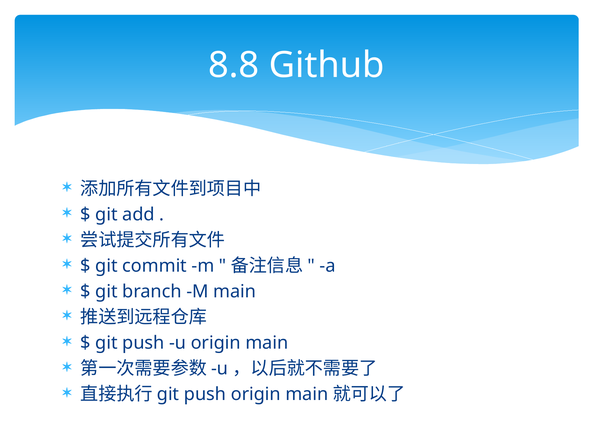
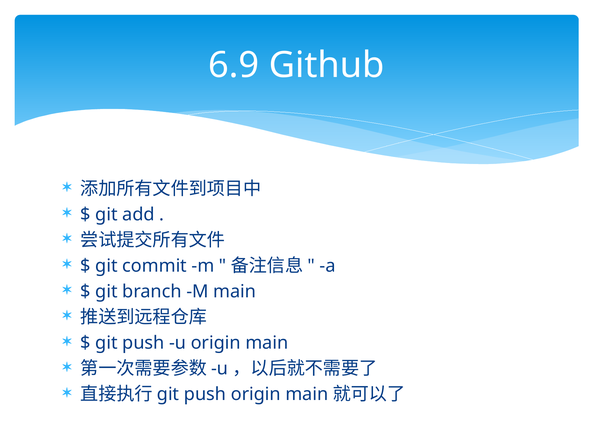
8.8: 8.8 -> 6.9 (234, 65)
